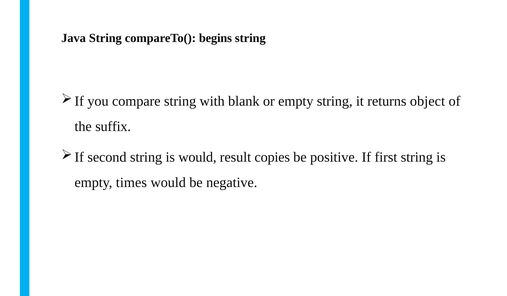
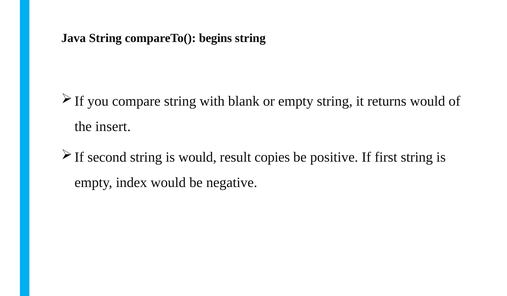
returns object: object -> would (428, 101)
suffix: suffix -> insert (113, 126)
times: times -> index (131, 182)
